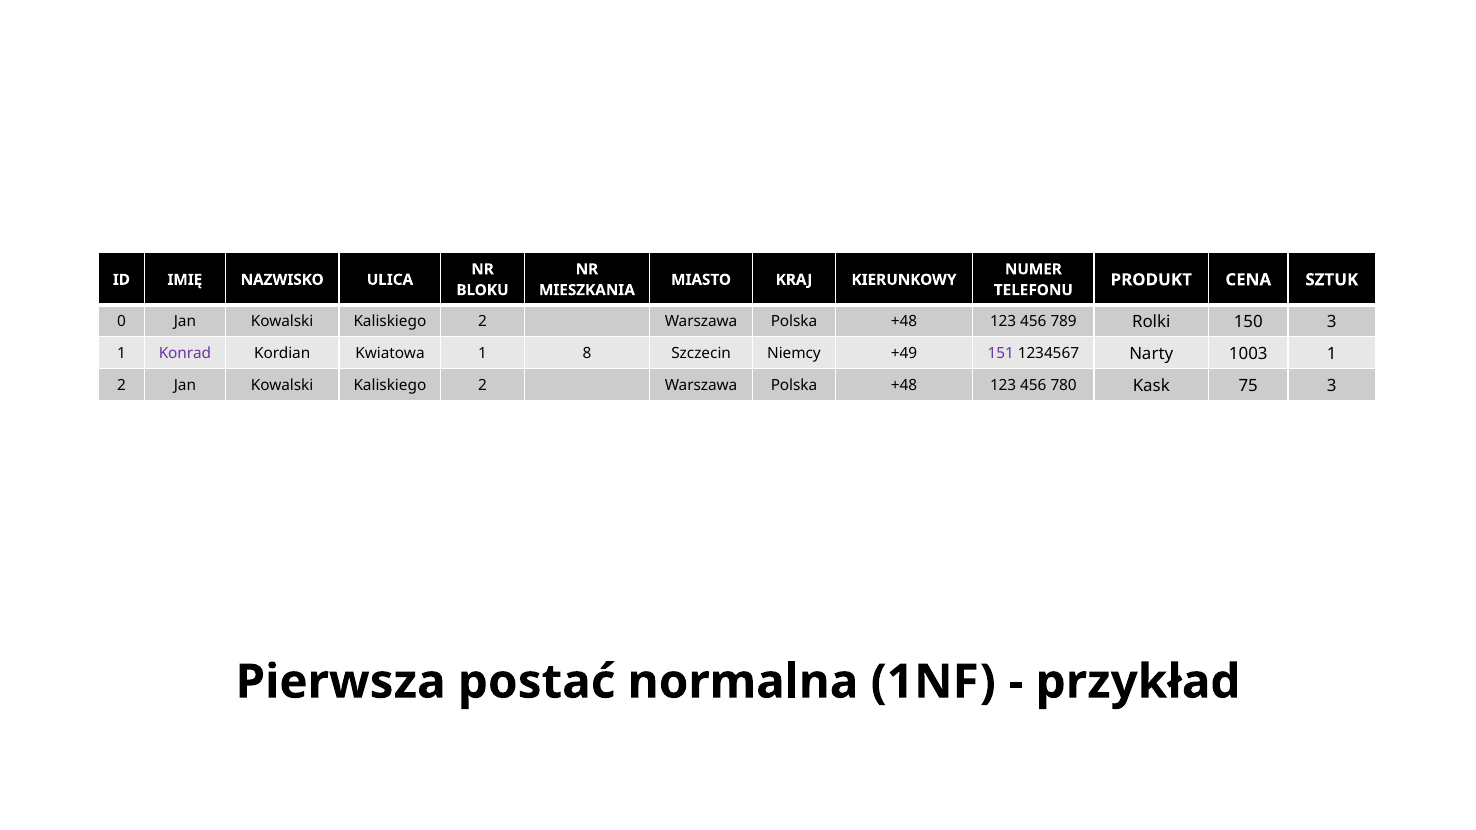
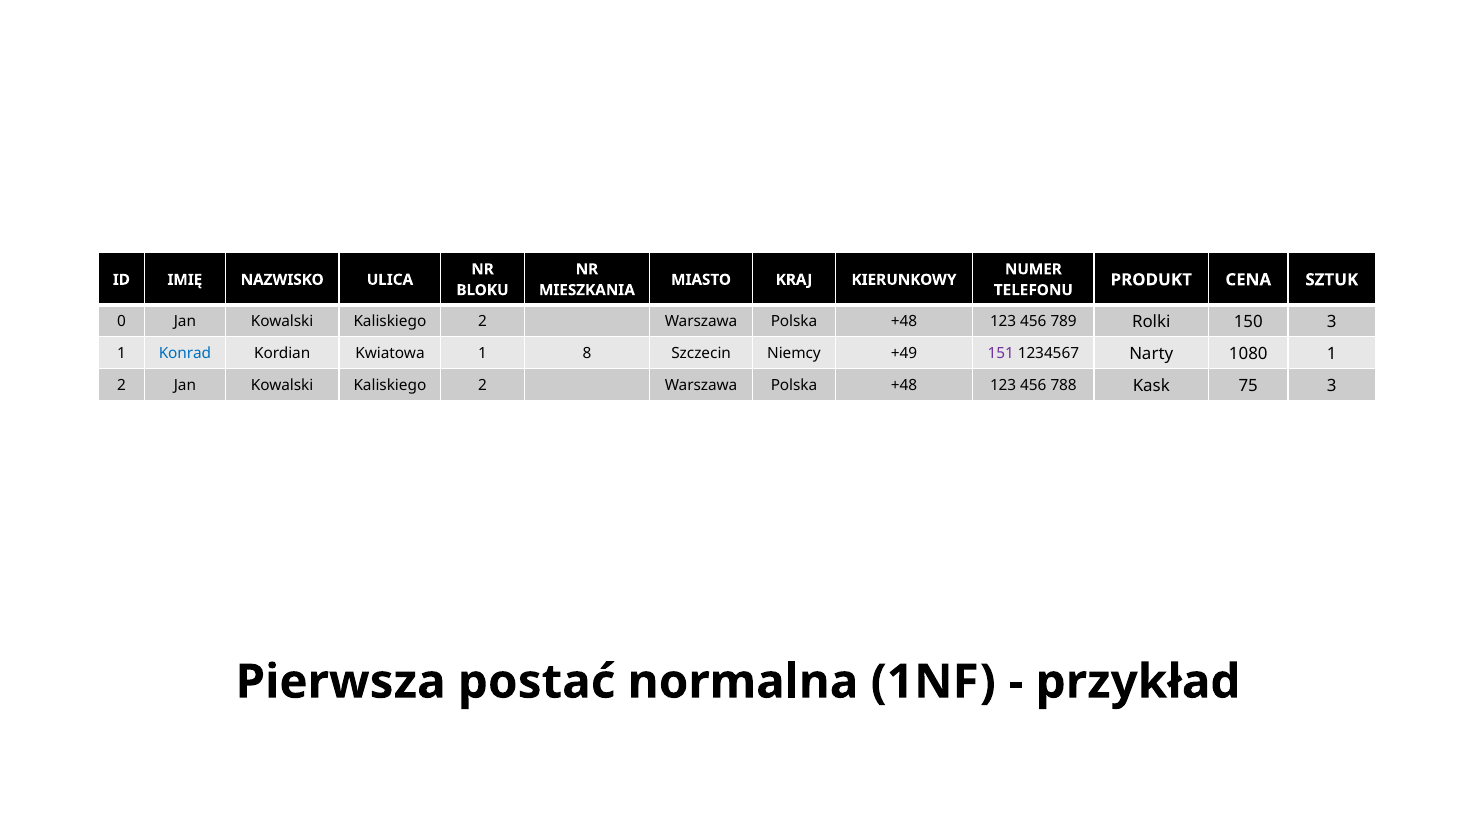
Konrad colour: purple -> blue (185, 354)
1003: 1003 -> 1080 (1248, 354)
780: 780 -> 788 (1064, 386)
